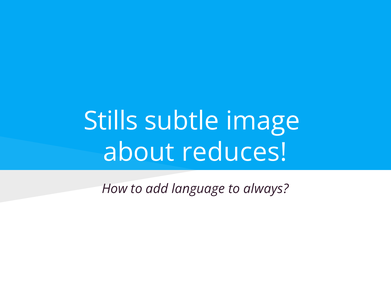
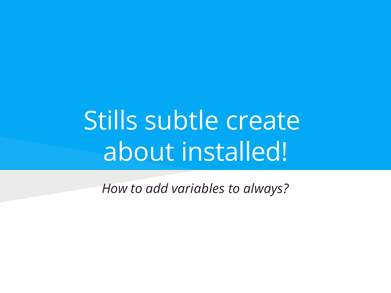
image: image -> create (263, 121)
reduces: reduces -> installed (235, 152)
language: language -> variables (198, 189)
